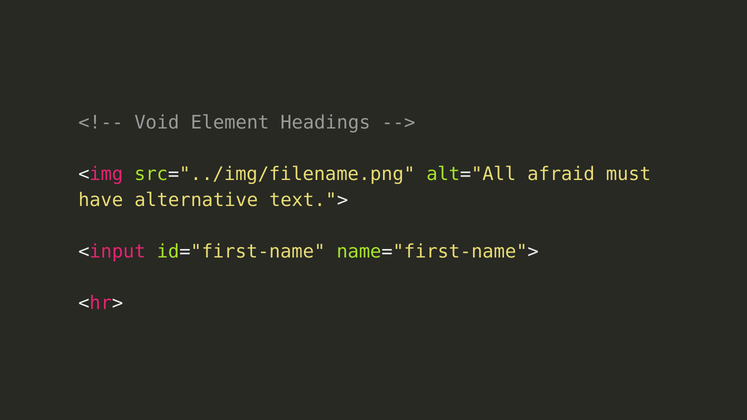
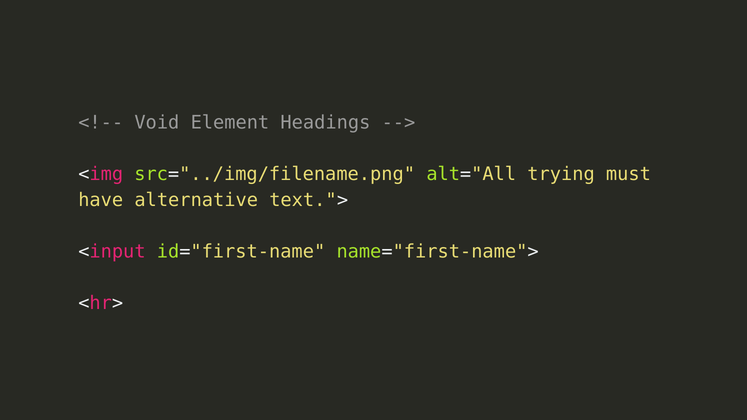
afraid: afraid -> trying (561, 174)
